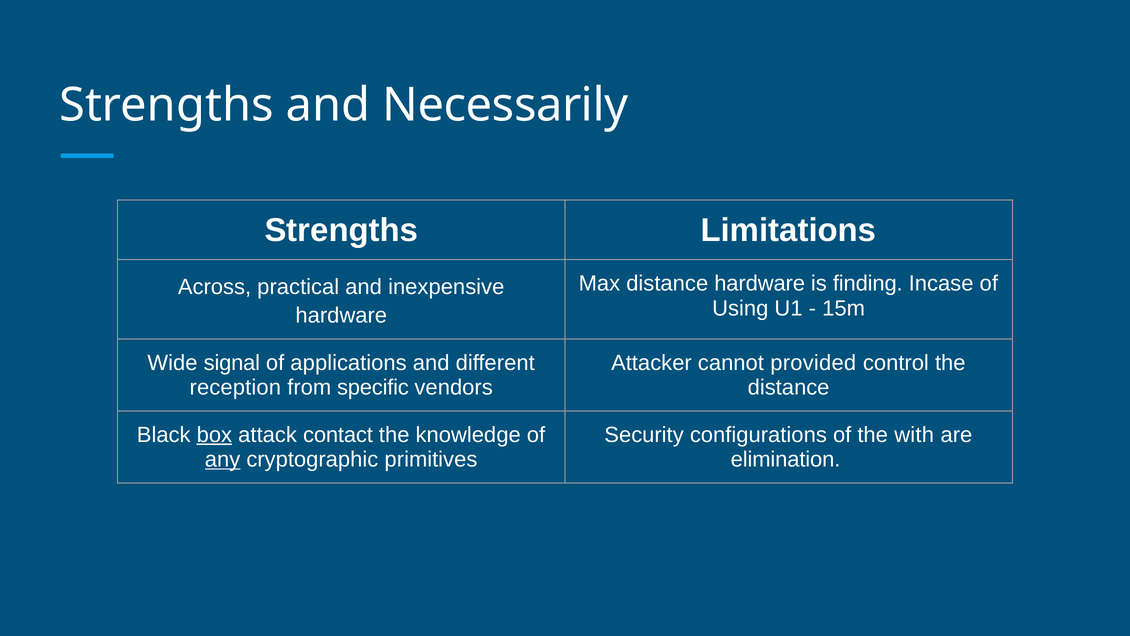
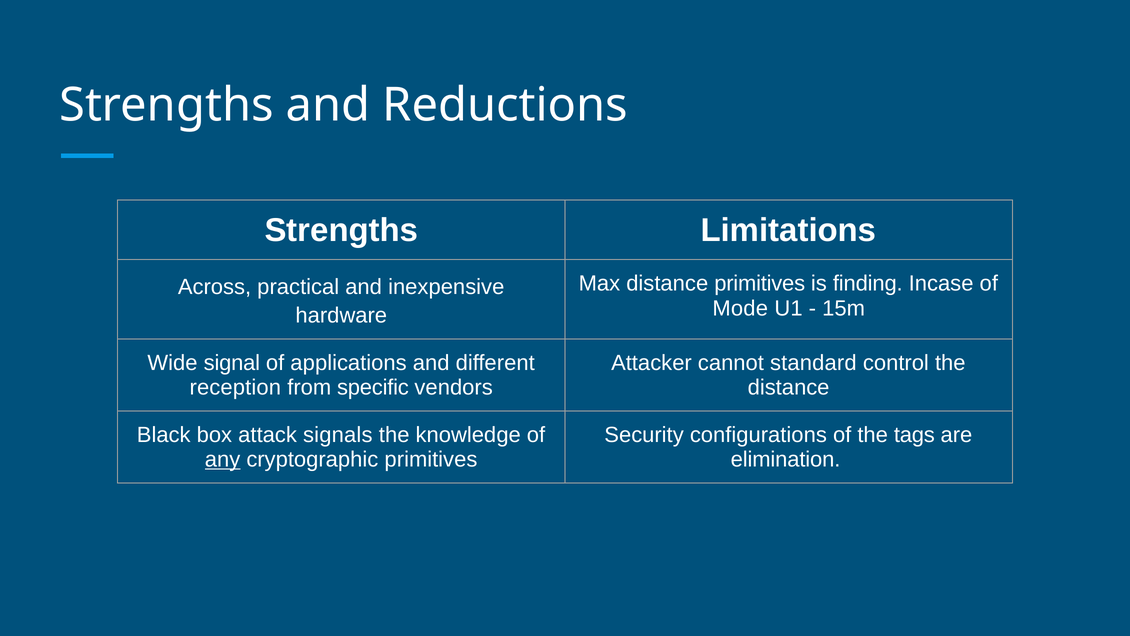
Necessarily: Necessarily -> Reductions (505, 105)
distance hardware: hardware -> primitives (760, 283)
Using: Using -> Mode (740, 308)
provided: provided -> standard (813, 363)
box underline: present -> none (214, 435)
contact: contact -> signals (338, 435)
with: with -> tags (914, 435)
